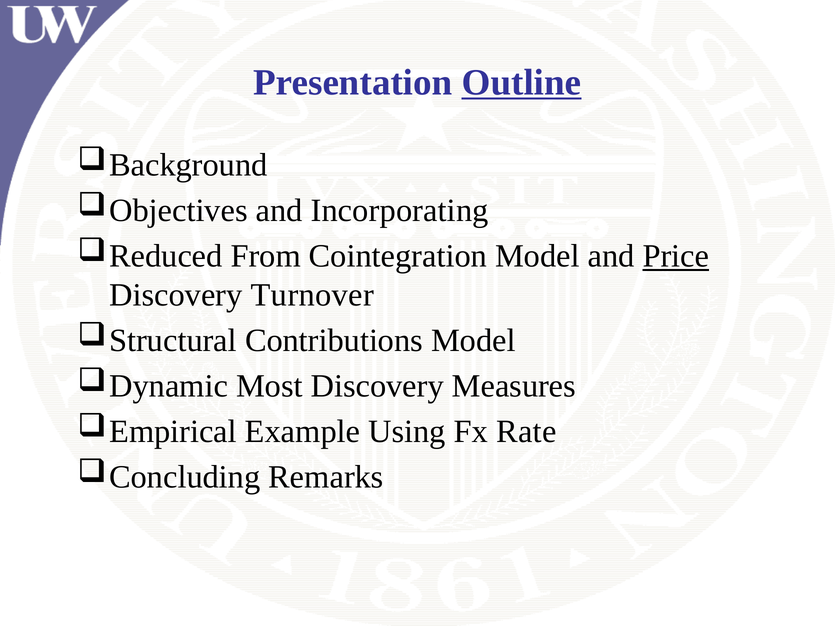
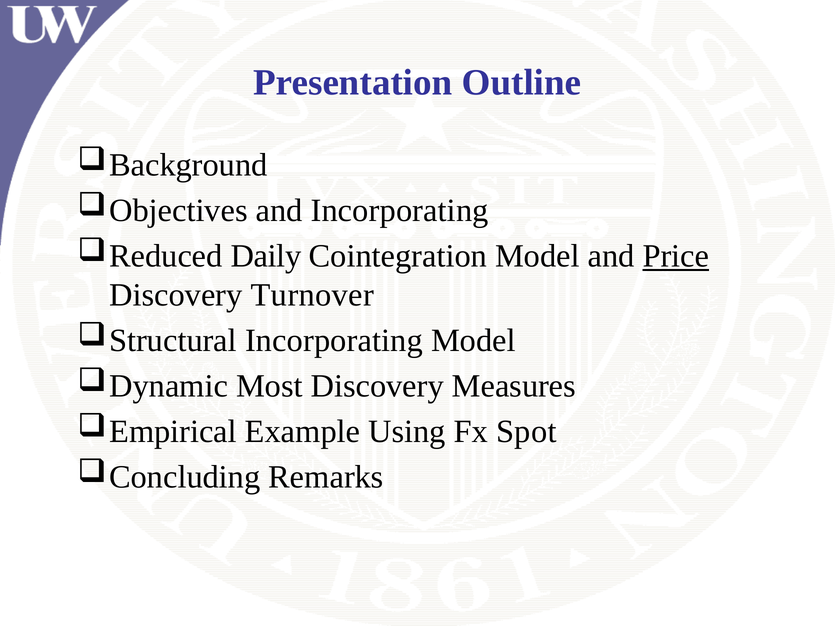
Outline underline: present -> none (522, 83)
From: From -> Daily (266, 256)
Contributions: Contributions -> Incorporating (334, 341)
Rate: Rate -> Spot (526, 432)
